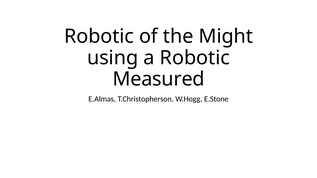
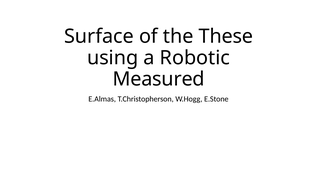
Robotic: Robotic -> Surface (99, 36)
Might: Might -> These (226, 36)
